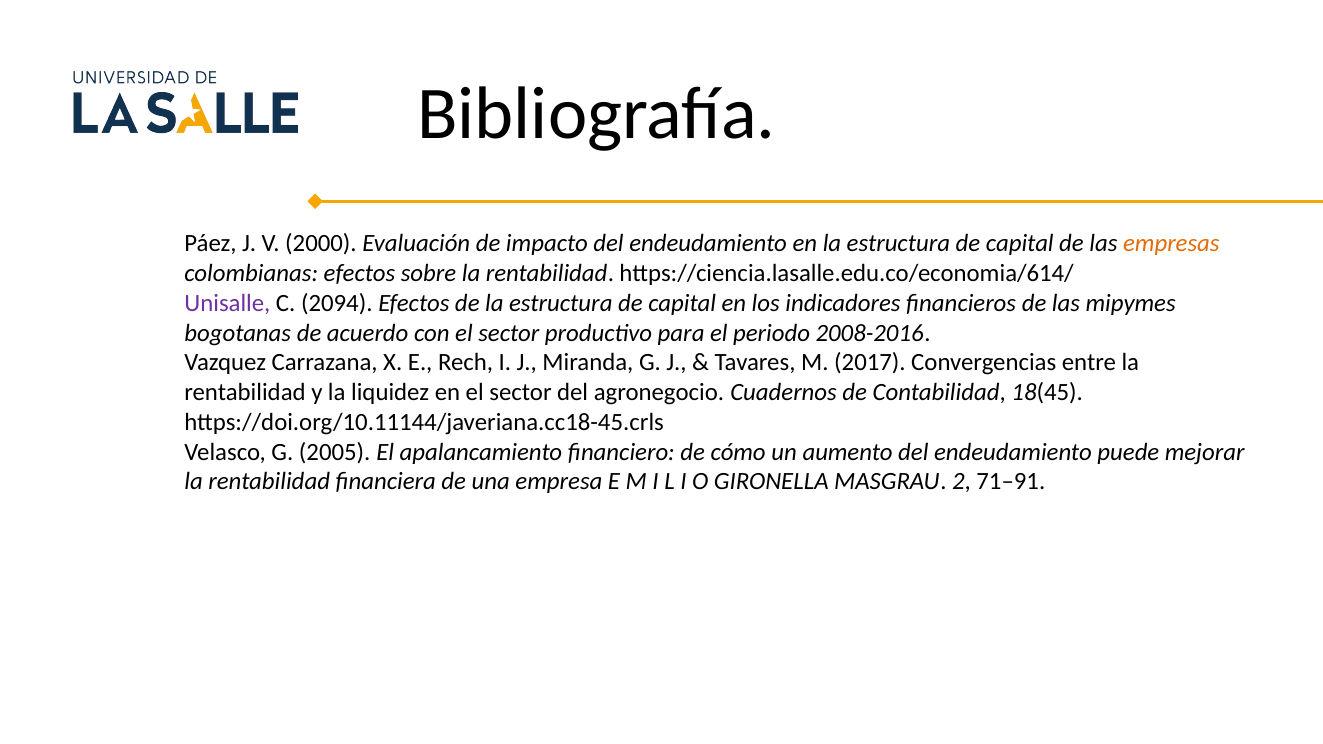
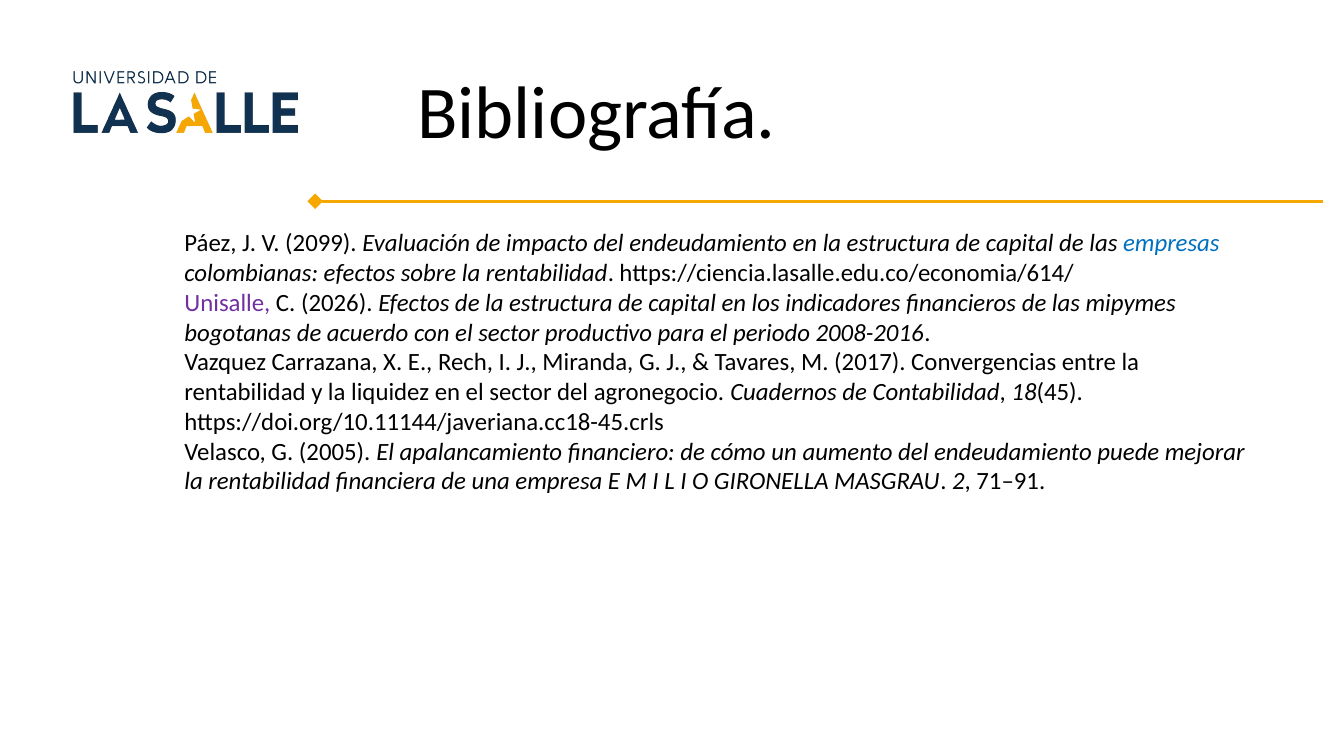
2000: 2000 -> 2099 (321, 244)
empresas colour: orange -> blue (1171, 244)
2094: 2094 -> 2026 (337, 303)
